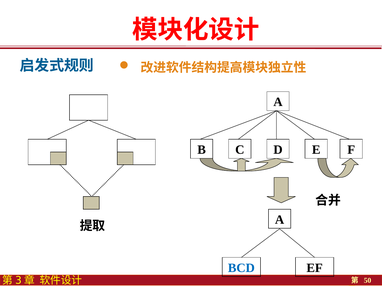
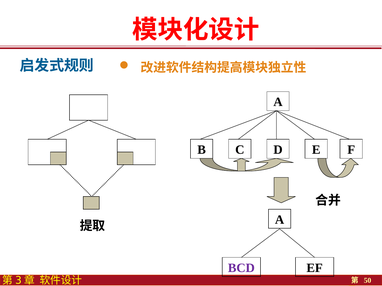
BCD colour: blue -> purple (241, 268)
